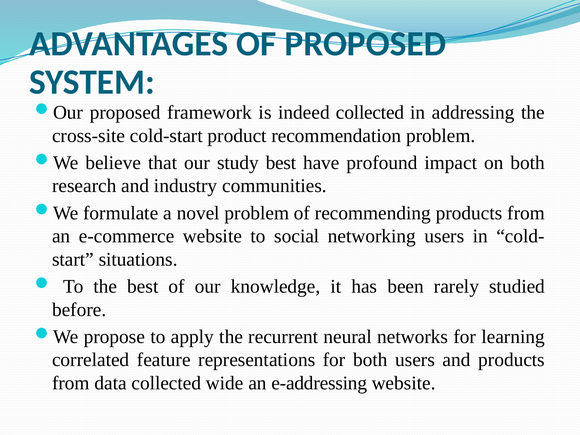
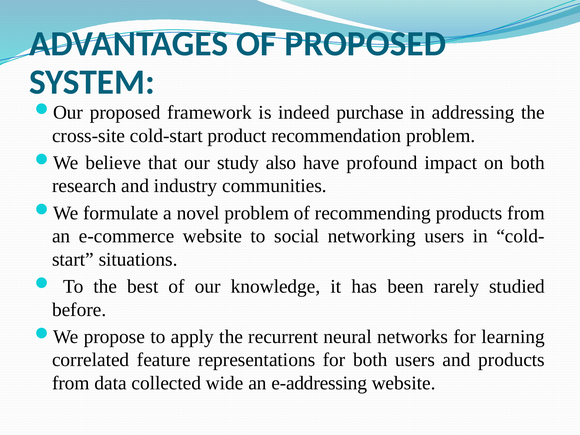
indeed collected: collected -> purchase (370, 112)
study best: best -> also (281, 163)
